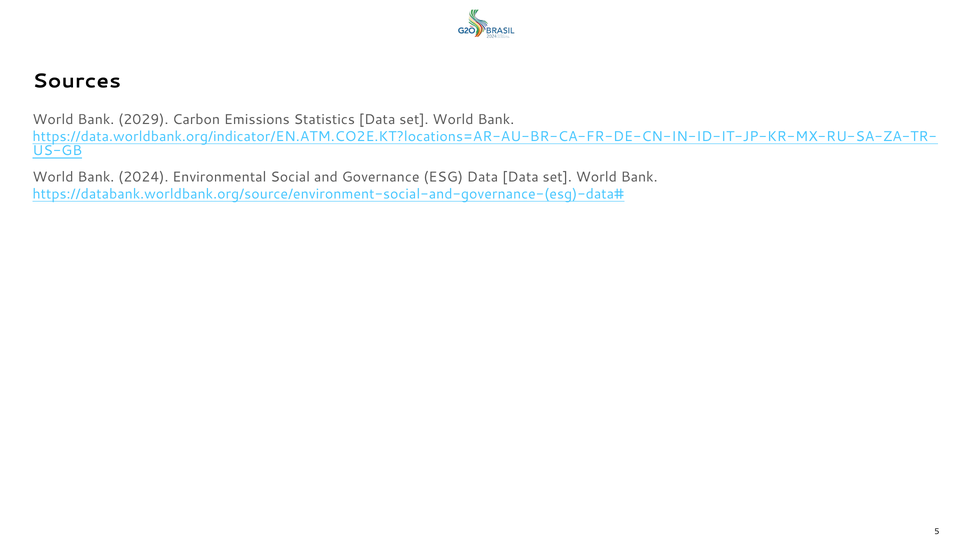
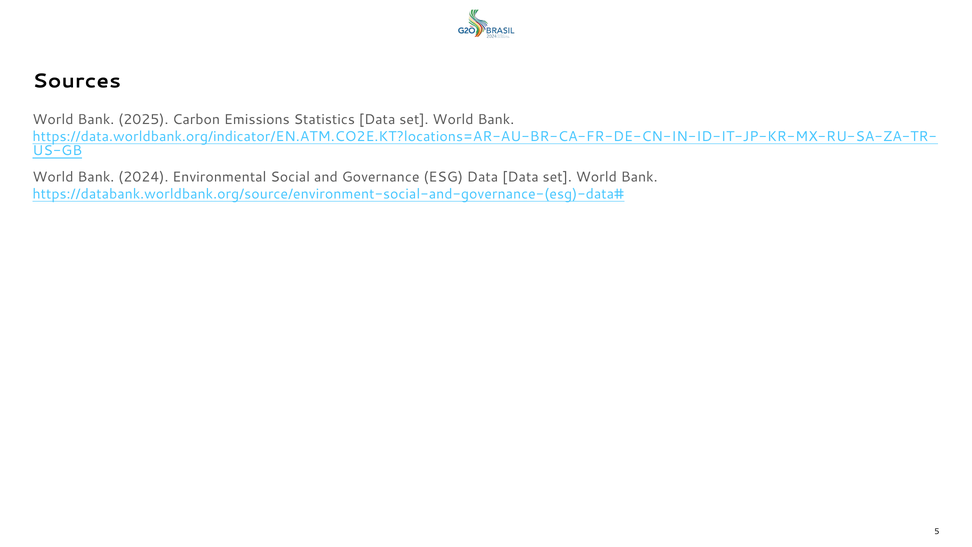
2029: 2029 -> 2025 (143, 120)
